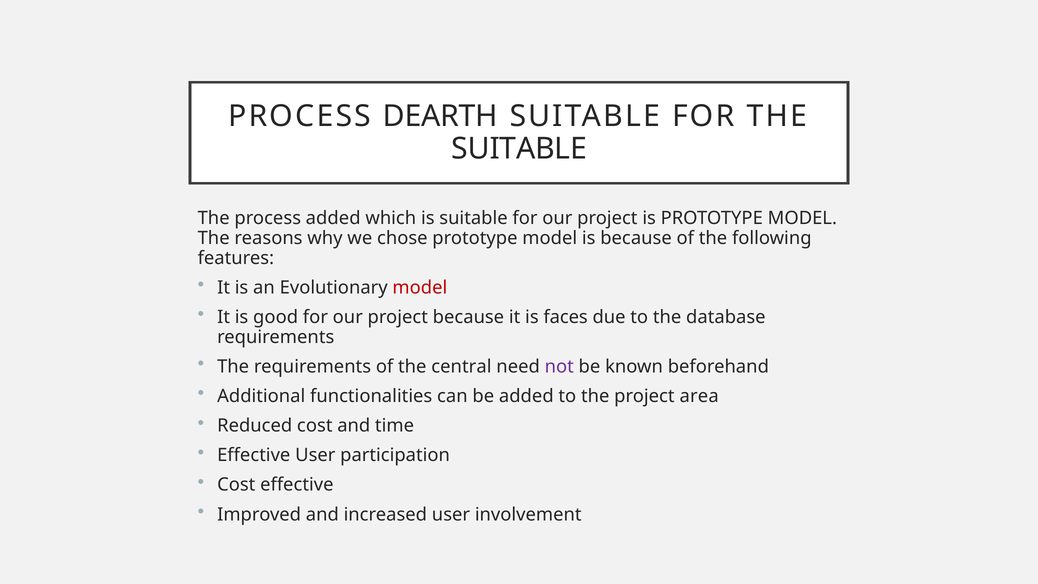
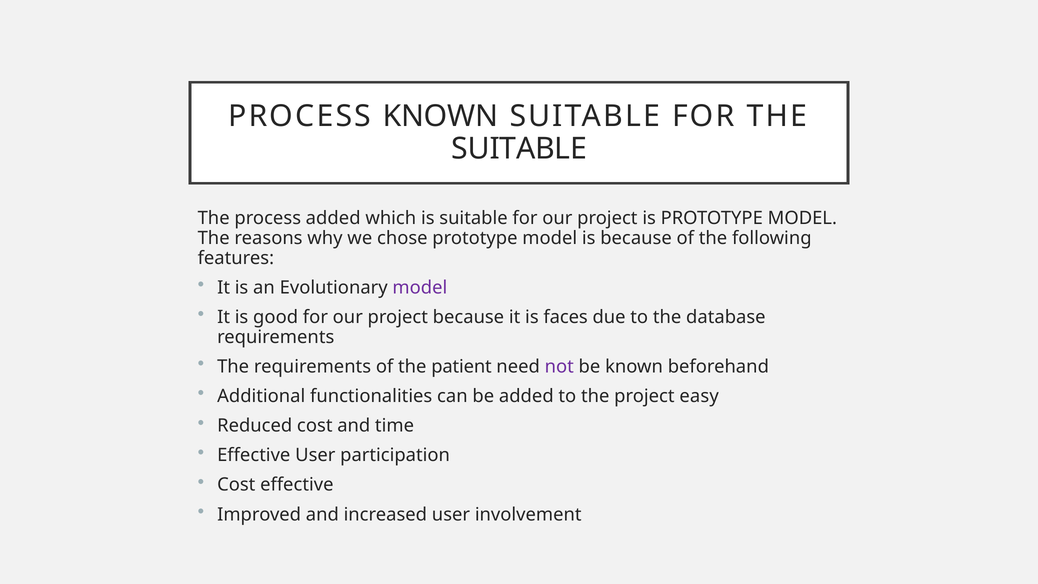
PROCESS DEARTH: DEARTH -> KNOWN (440, 116)
model colour: red -> purple (420, 287)
central: central -> patient (462, 366)
area: area -> easy (699, 396)
